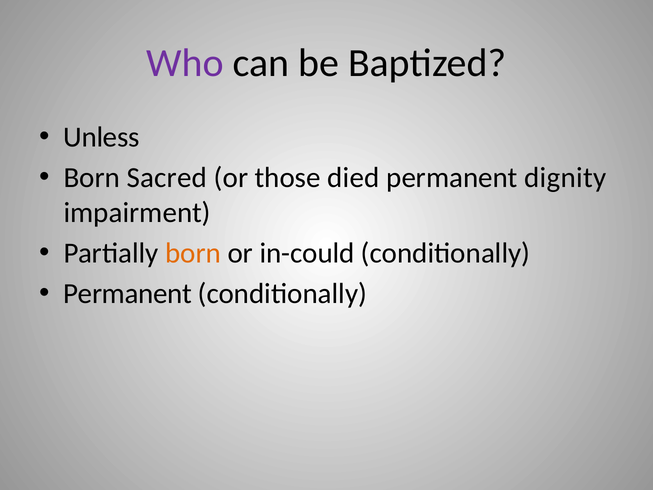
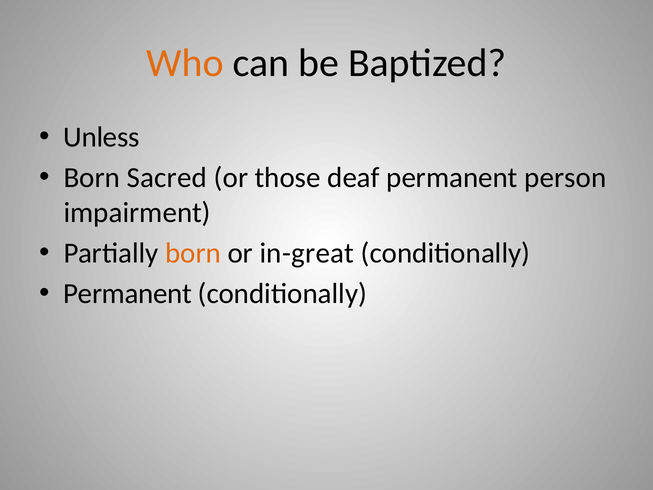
Who colour: purple -> orange (185, 63)
died: died -> deaf (354, 178)
dignity: dignity -> person (565, 178)
in-could: in-could -> in-great (307, 253)
